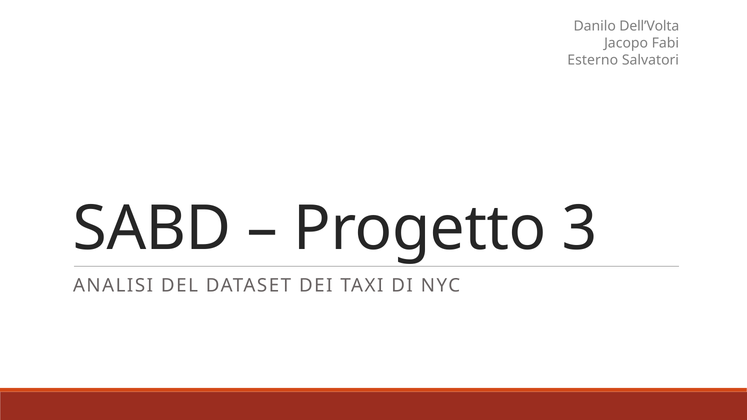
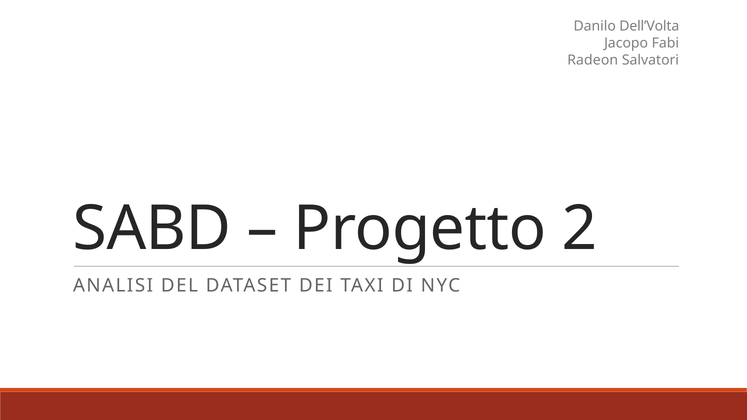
Esterno: Esterno -> Radeon (593, 60)
3: 3 -> 2 (580, 229)
